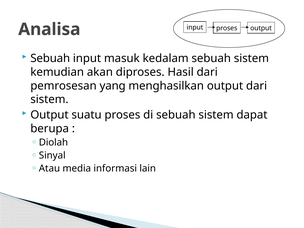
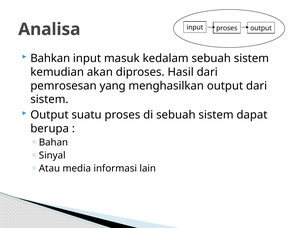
Sebuah: Sebuah -> Bahkan (50, 58)
Diolah: Diolah -> Bahan (53, 142)
